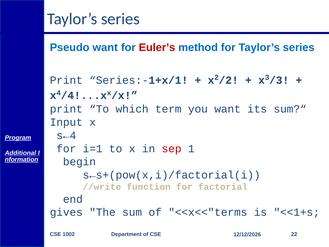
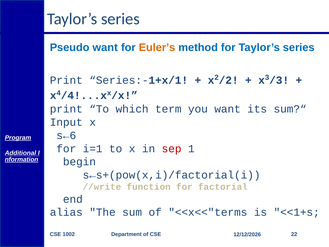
Euler’s colour: red -> orange (157, 47)
s←4: s←4 -> s←6 (66, 135)
gives: gives -> alias (66, 212)
